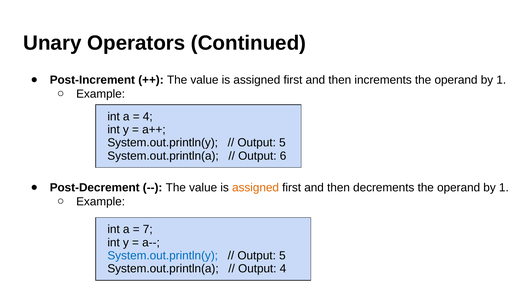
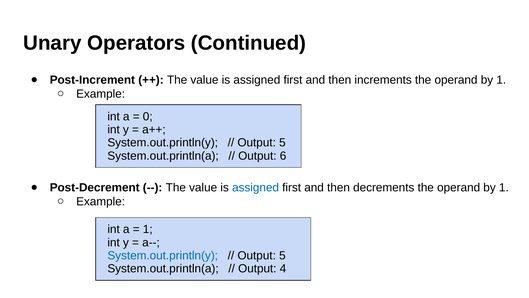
4: 4 -> 0 (148, 116)
assigned colour: orange -> blue (256, 187)
7: 7 -> 1 (148, 229)
